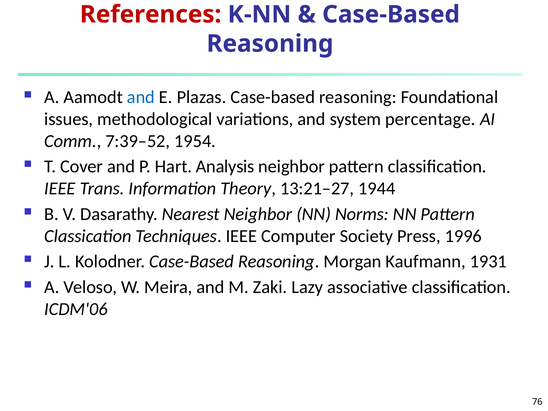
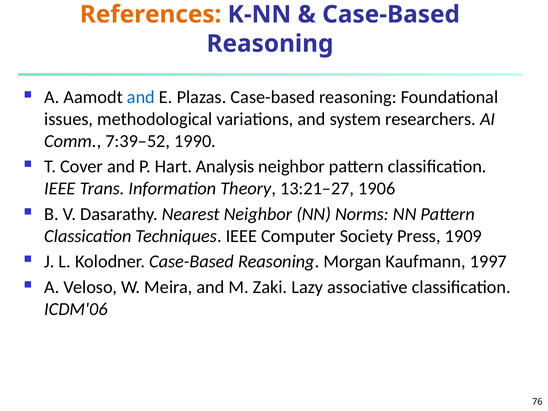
References colour: red -> orange (151, 14)
percentage: percentage -> researchers (431, 119)
1954: 1954 -> 1990 (195, 141)
1944: 1944 -> 1906 (377, 189)
1996: 1996 -> 1909 (463, 236)
1931: 1931 -> 1997 (488, 262)
